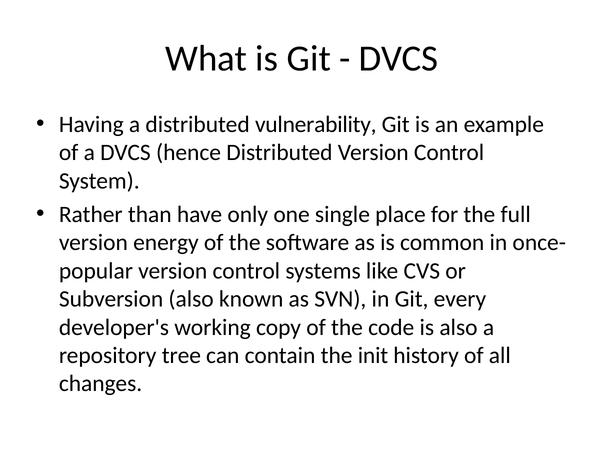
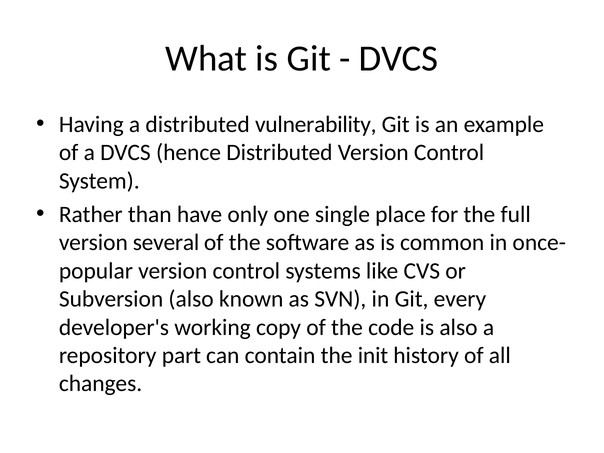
energy: energy -> several (166, 243)
tree: tree -> part (181, 355)
